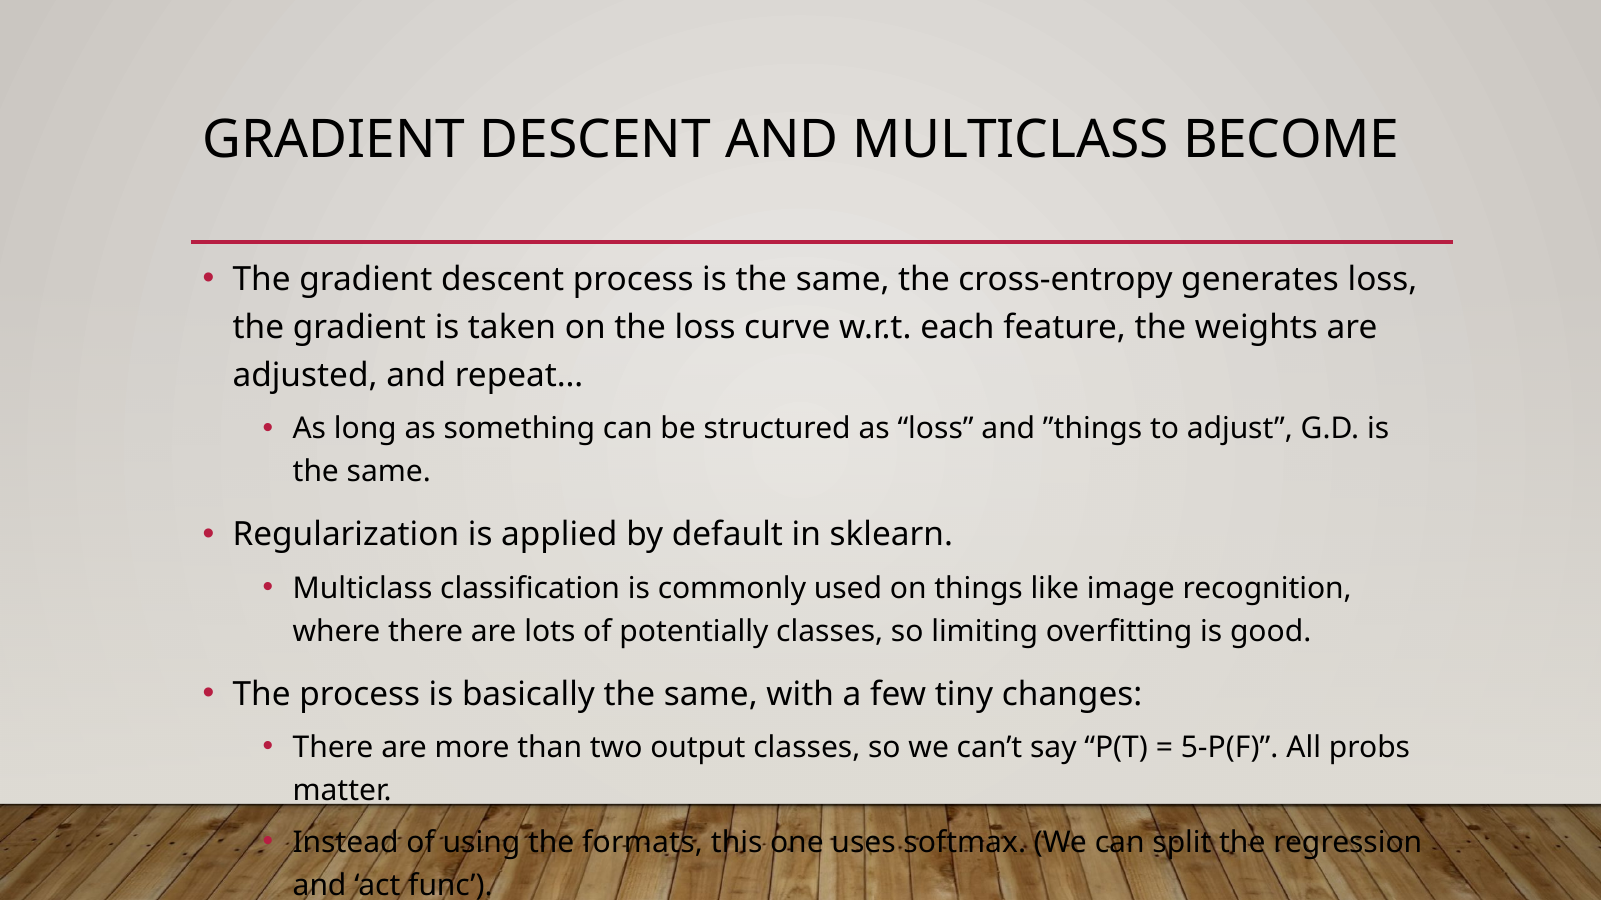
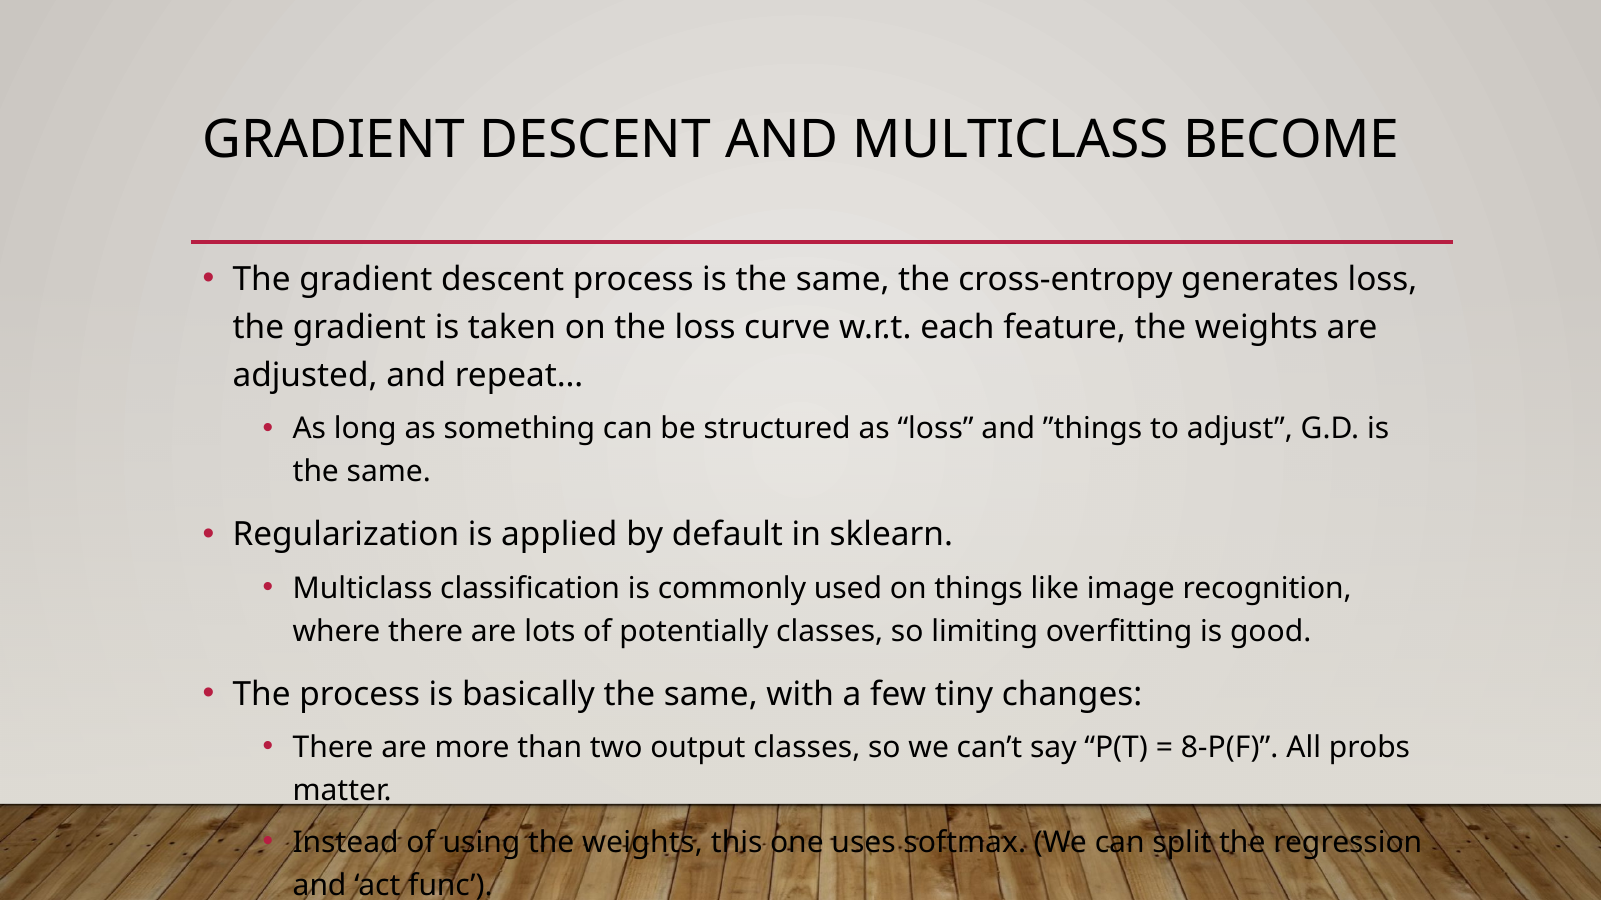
5-P(F: 5-P(F -> 8-P(F (1230, 748)
using the formats: formats -> weights (643, 843)
